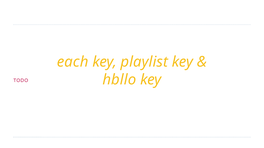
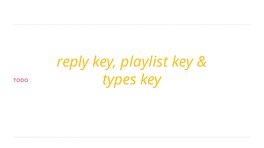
each: each -> reply (73, 62)
hbllo: hbllo -> types (119, 80)
